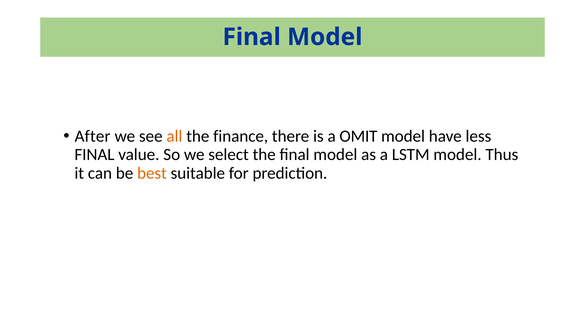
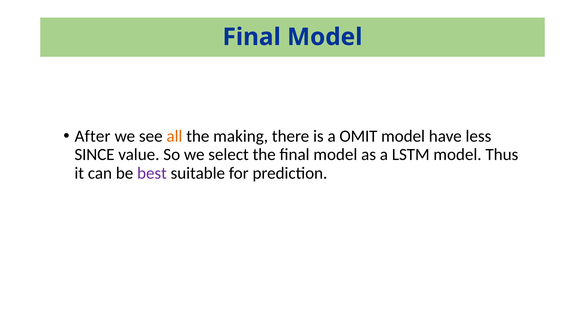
finance: finance -> making (241, 136)
FINAL: FINAL -> SINCE (94, 155)
best colour: orange -> purple (152, 173)
